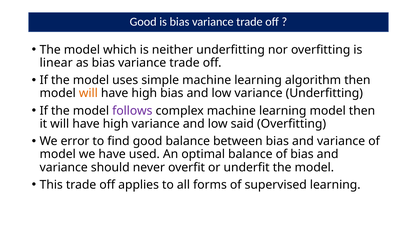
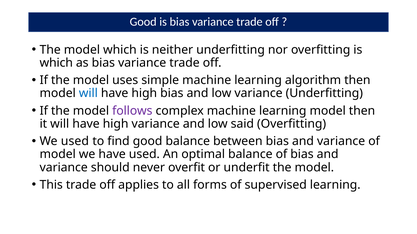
linear: linear -> which (56, 63)
will colour: orange -> blue (88, 93)
We error: error -> used (75, 142)
